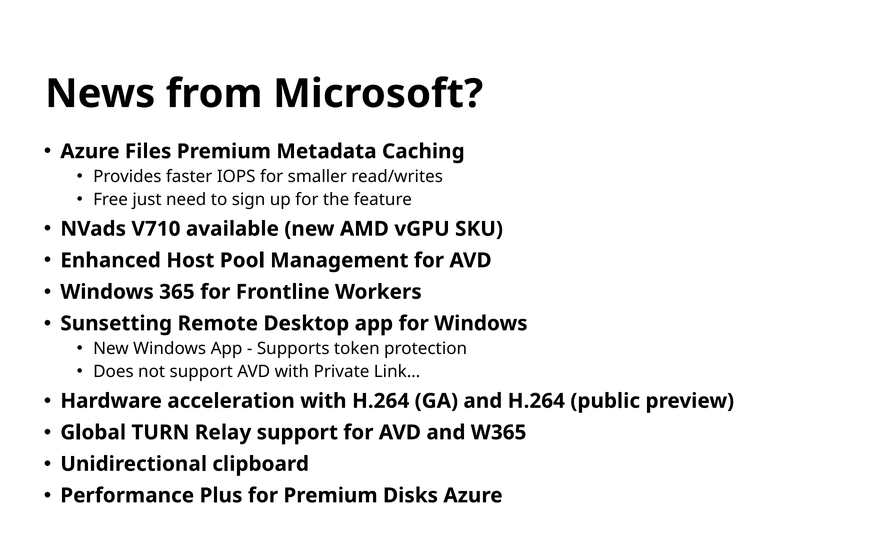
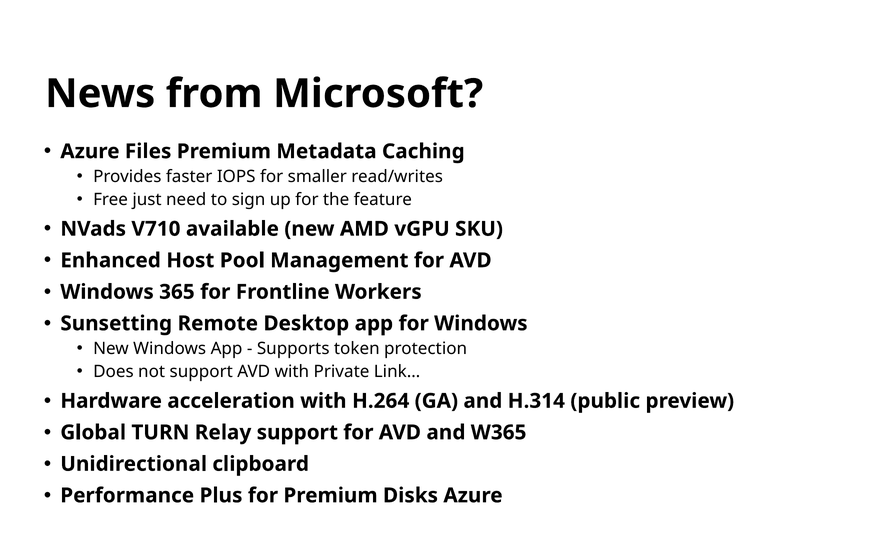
and H.264: H.264 -> H.314 (536, 401)
